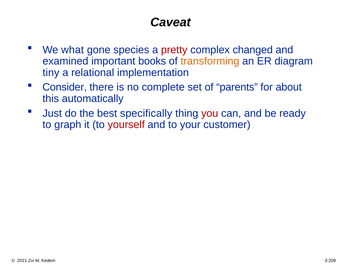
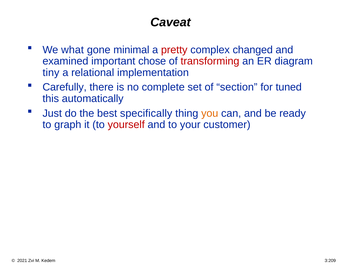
species: species -> minimal (131, 50)
books: books -> chose (152, 61)
transforming colour: orange -> red (210, 61)
Consider: Consider -> Carefully (65, 87)
parents: parents -> section (237, 87)
about: about -> tuned (289, 87)
you colour: red -> orange (210, 113)
